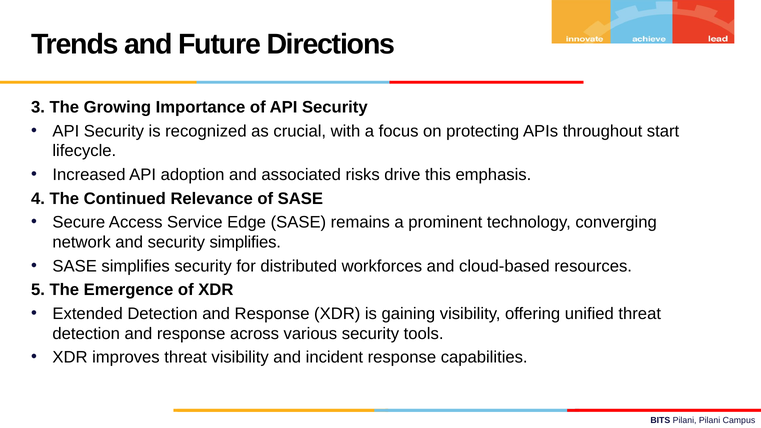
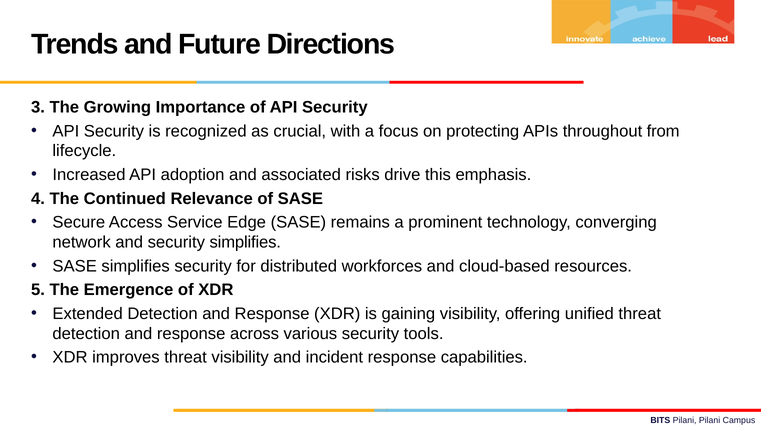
start: start -> from (663, 131)
